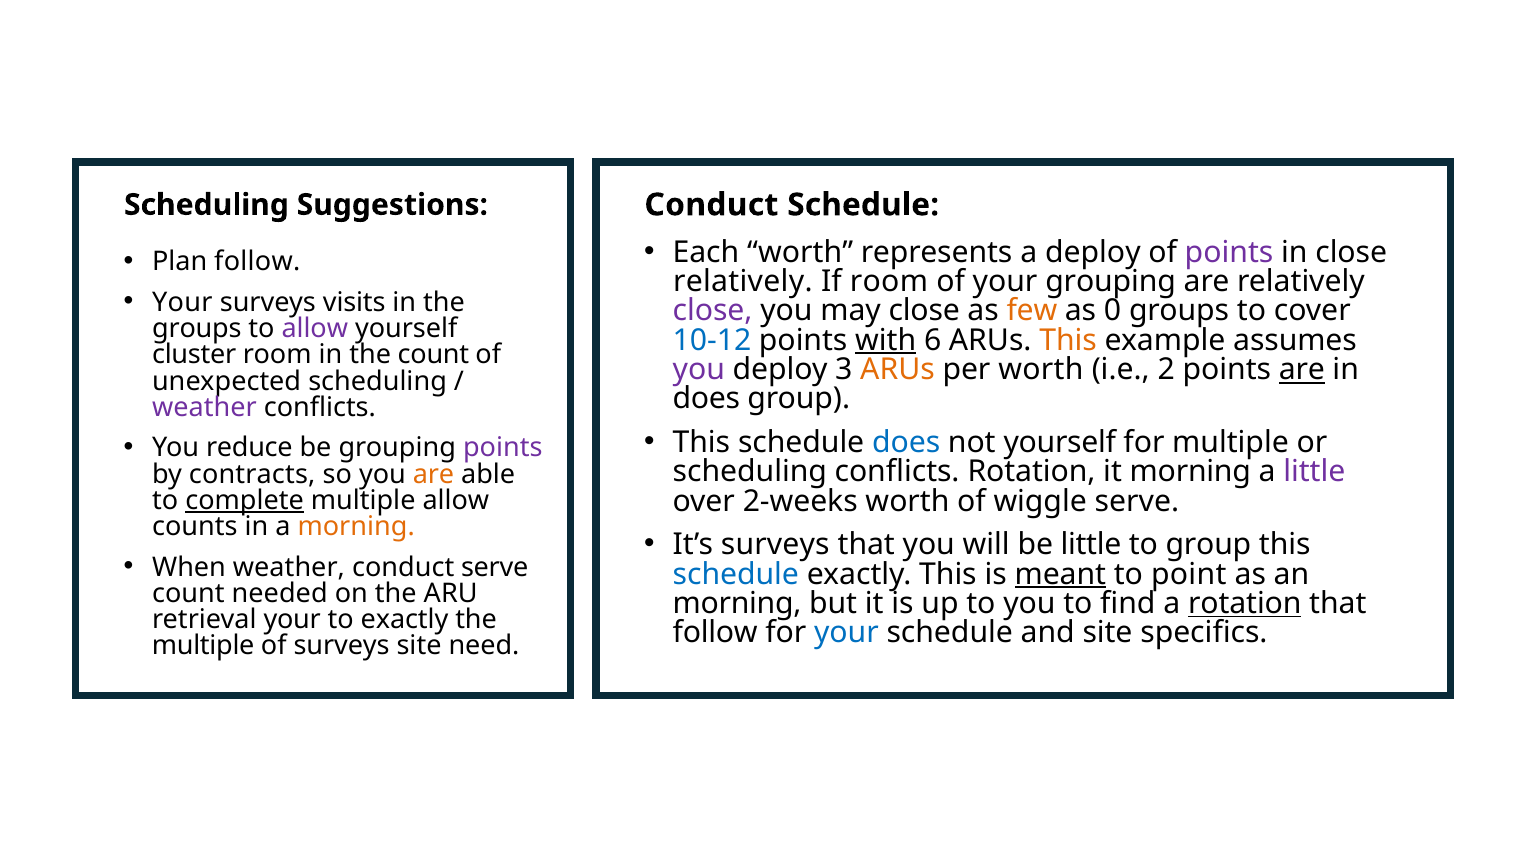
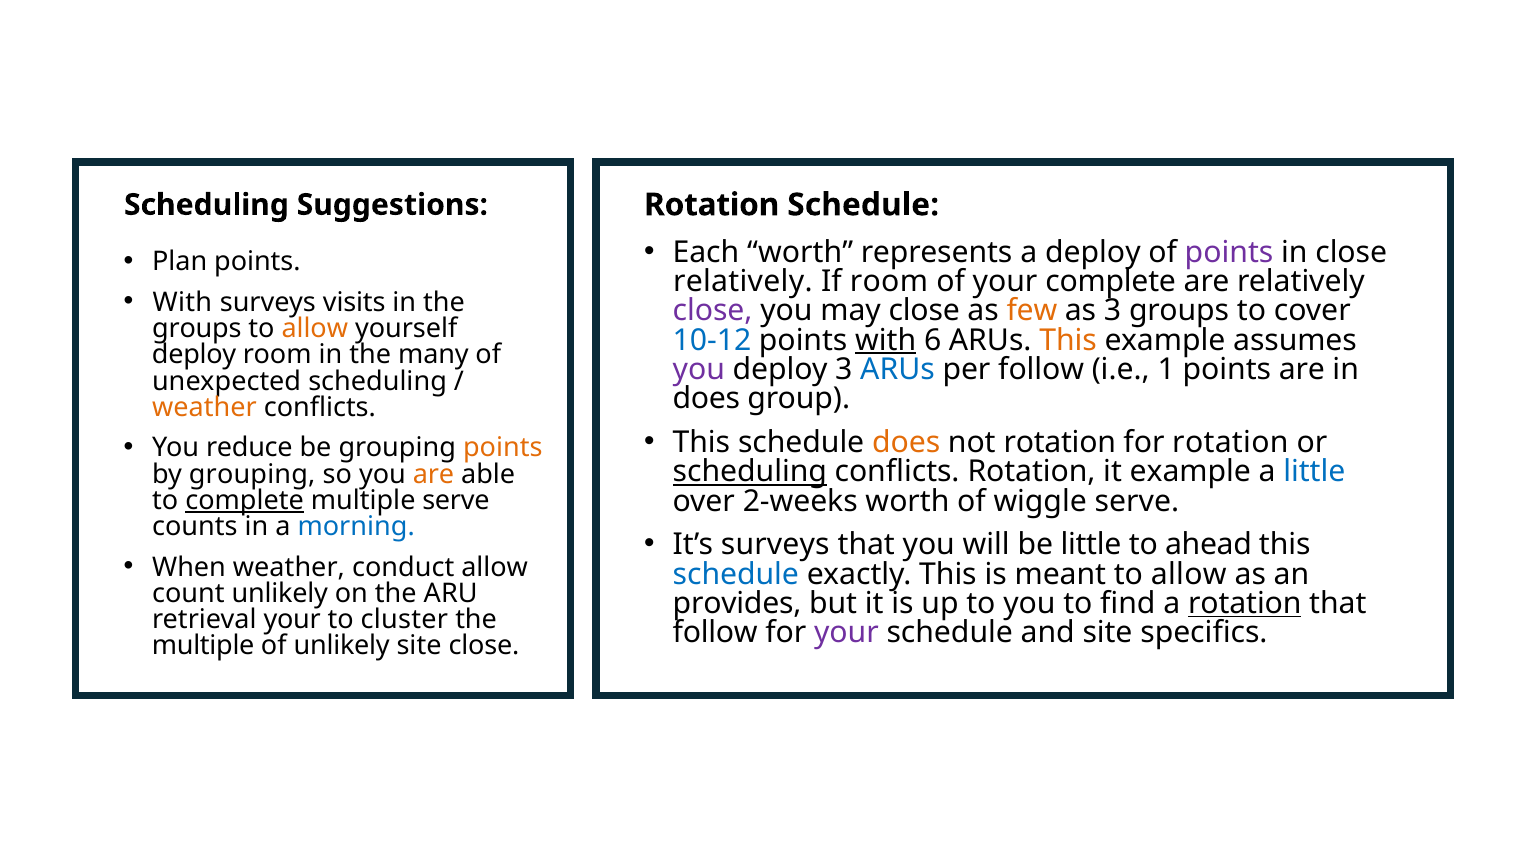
Suggestions Conduct: Conduct -> Rotation (712, 205)
Plan follow: follow -> points (257, 262)
your grouping: grouping -> complete (1111, 282)
Your: Your -> With (182, 302)
as 0: 0 -> 3 (1113, 311)
allow colour: purple -> orange (315, 329)
cluster: cluster -> deploy (194, 355)
the count: count -> many (433, 355)
ARUs colour: orange -> blue (897, 370)
per worth: worth -> follow (1041, 370)
2: 2 -> 1 (1166, 370)
are underline: present -> none (1302, 370)
weather colour: purple -> orange (204, 408)
does colour: blue -> orange (906, 443)
not yourself: yourself -> rotation (1060, 443)
for multiple: multiple -> rotation (1230, 443)
points colour: purple -> orange (503, 448)
scheduling underline: none -> present (750, 472)
it morning: morning -> example (1190, 472)
little colour: purple -> blue (1314, 472)
by contracts: contracts -> grouping (252, 474)
multiple allow: allow -> serve (456, 501)
morning colour: orange -> blue (356, 527)
to group: group -> ahead (1208, 545)
conduct serve: serve -> allow (495, 567)
meant underline: present -> none (1060, 574)
point: point -> allow (1189, 574)
count needed: needed -> unlikely (280, 594)
morning: morning -> provides (737, 604)
to exactly: exactly -> cluster (404, 620)
your colour: blue -> purple (846, 633)
of surveys: surveys -> unlikely (342, 646)
site need: need -> close (484, 646)
